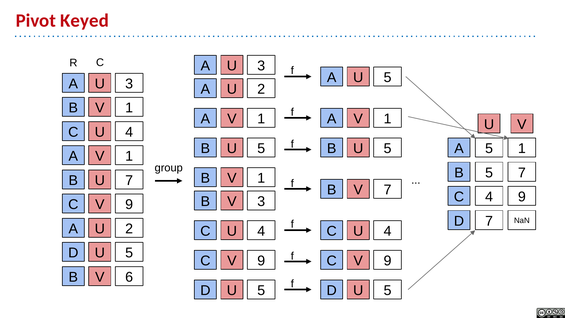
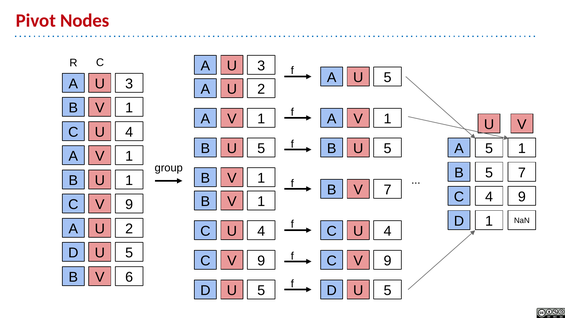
Keyed: Keyed -> Nodes (85, 21)
7: 7 -> 1 (129, 180)
3: 3 -> 1 (261, 201)
D 7: 7 -> 1 (489, 221)
